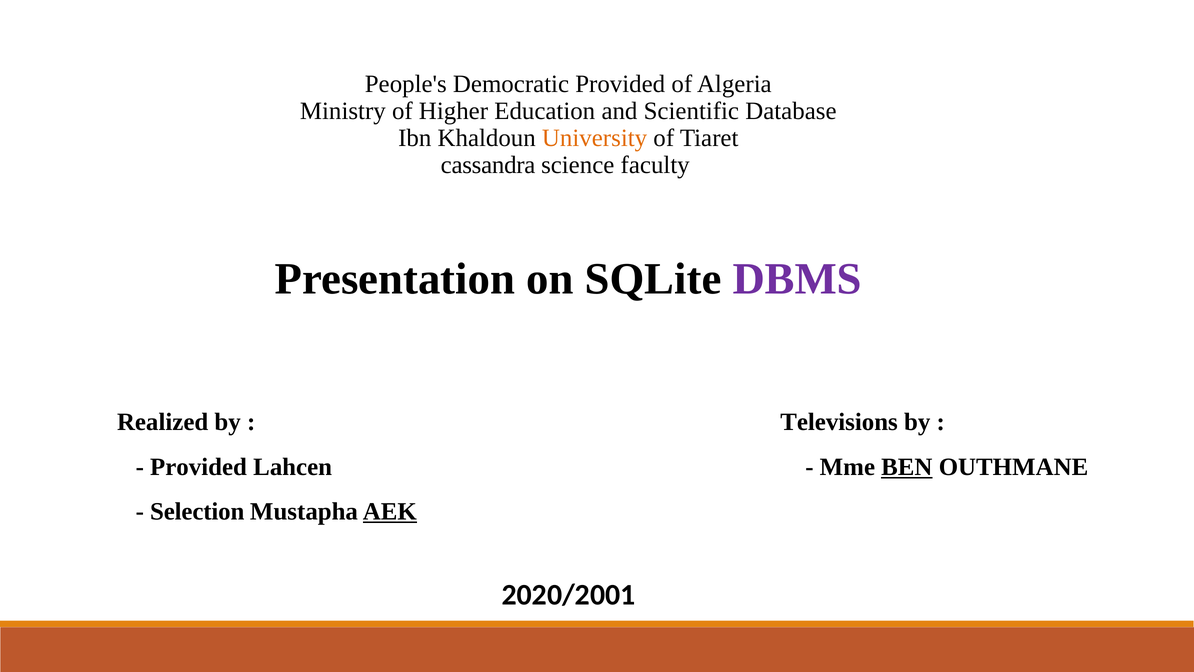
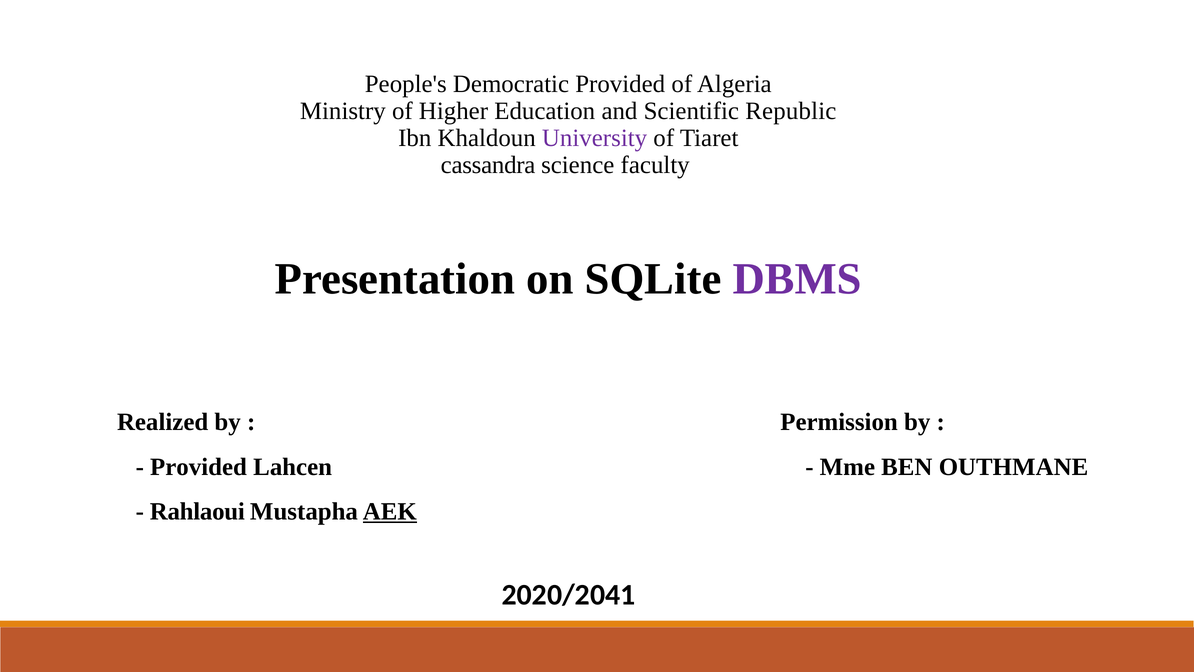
Database: Database -> Republic (791, 111)
University colour: orange -> purple (595, 138)
Televisions: Televisions -> Permission (839, 422)
BEN underline: present -> none (907, 467)
Selection: Selection -> Rahlaoui (197, 511)
2020/2001: 2020/2001 -> 2020/2041 (569, 595)
